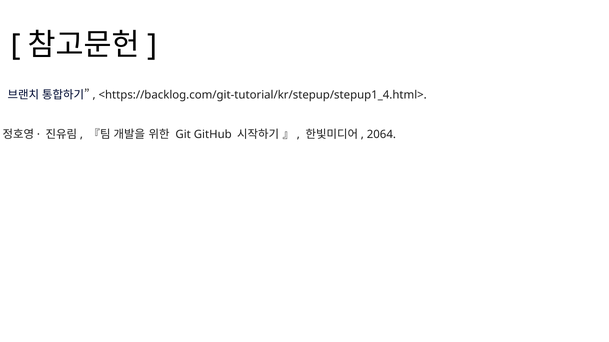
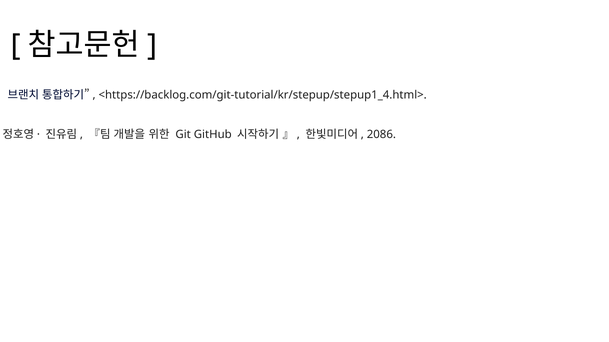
2064: 2064 -> 2086 (381, 135)
